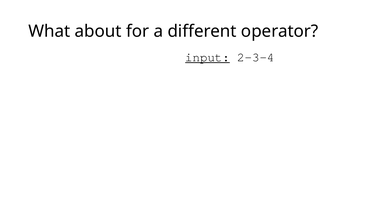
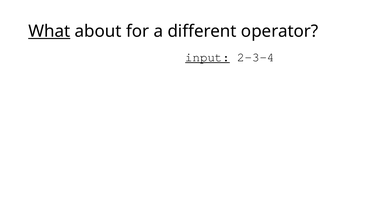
What underline: none -> present (49, 31)
